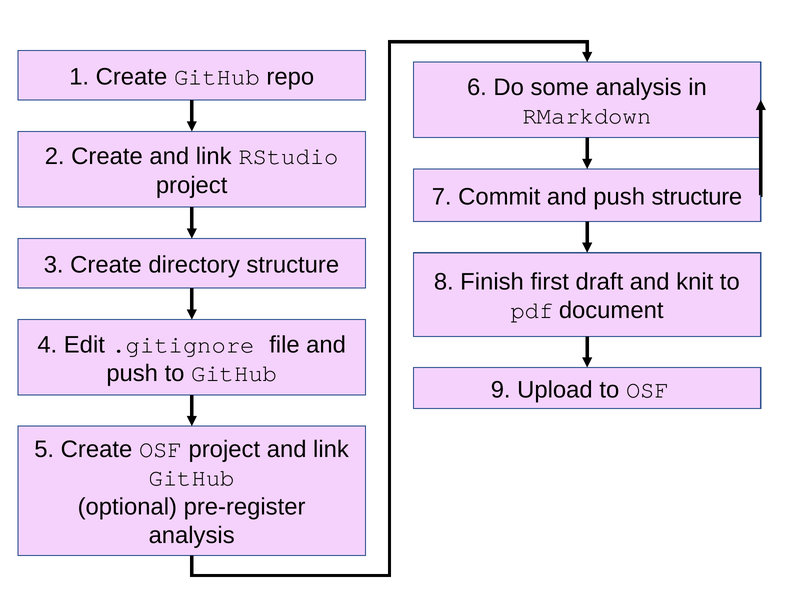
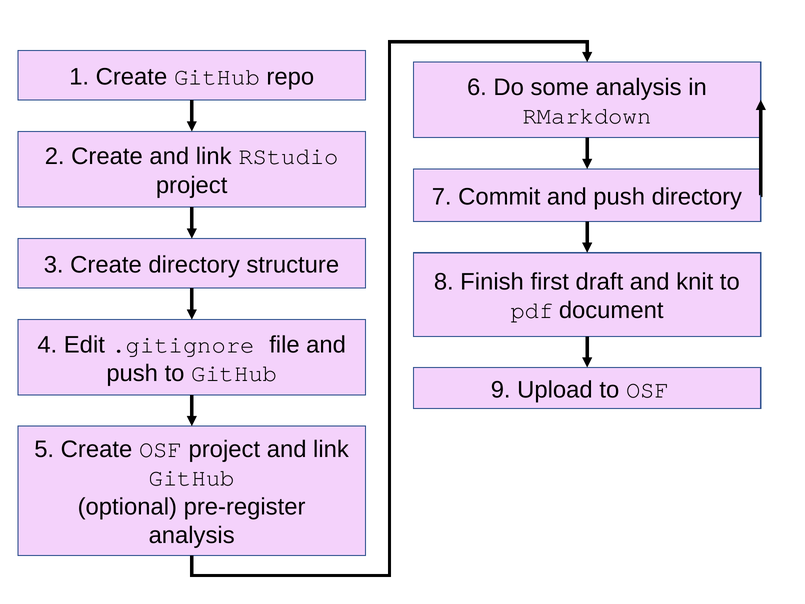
push structure: structure -> directory (697, 197)
